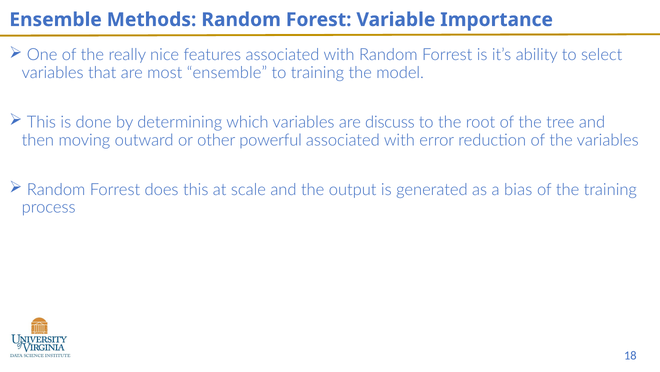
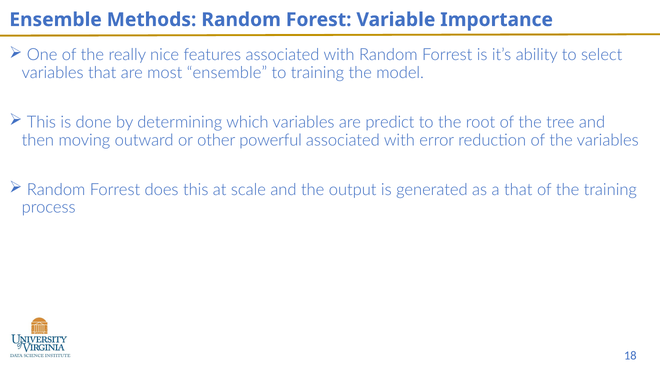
discuss: discuss -> predict (390, 122)
a bias: bias -> that (518, 189)
